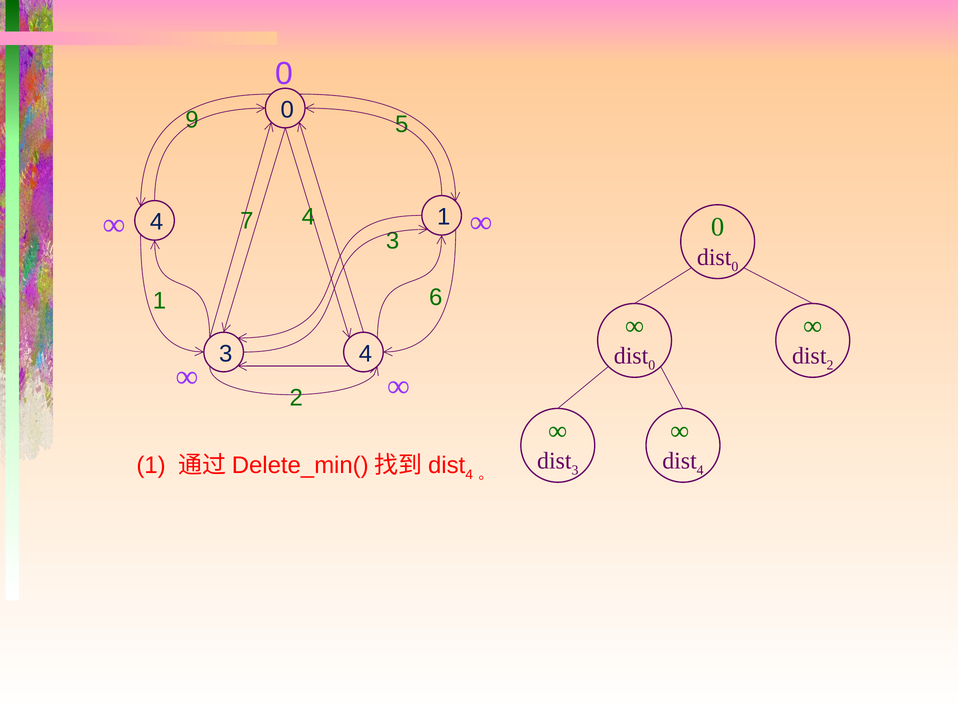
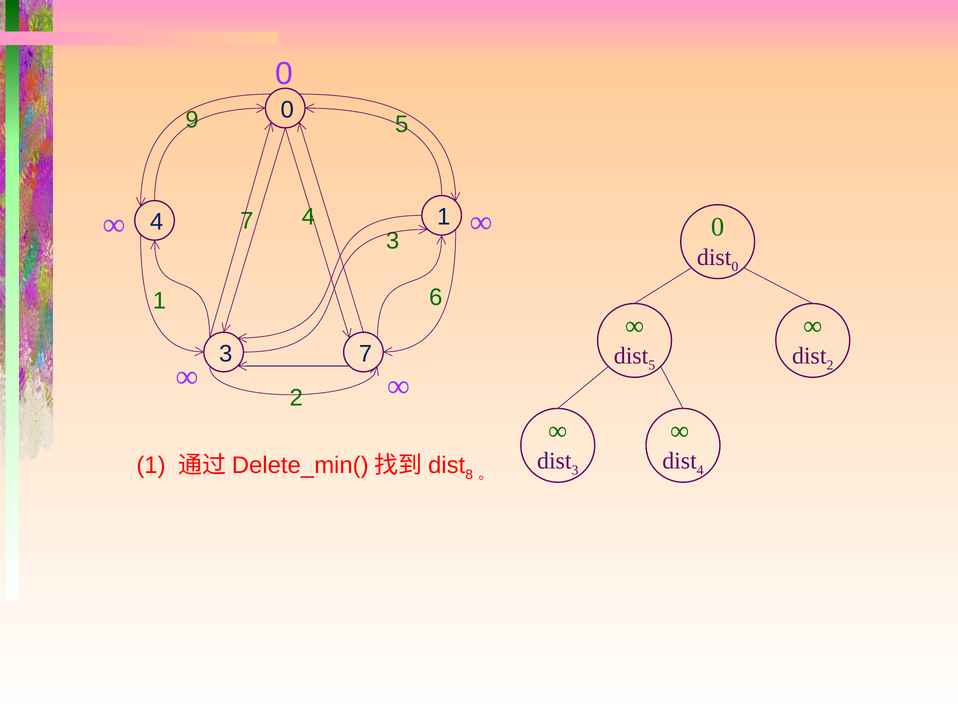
3 4: 4 -> 7 (365, 354)
0: 0 -> 5 (652, 366)
4: 4 -> 8 (469, 475)
